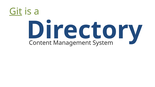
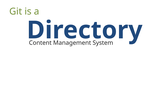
Git underline: present -> none (16, 11)
